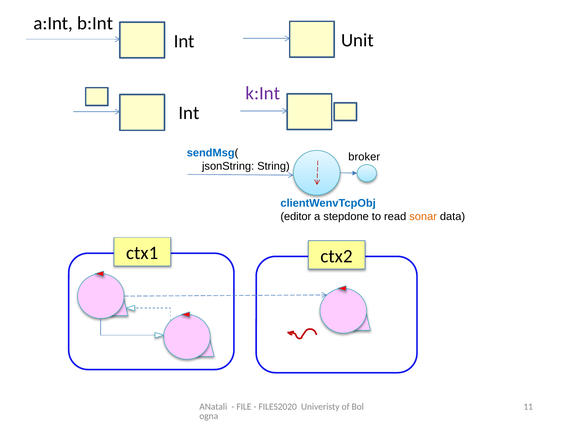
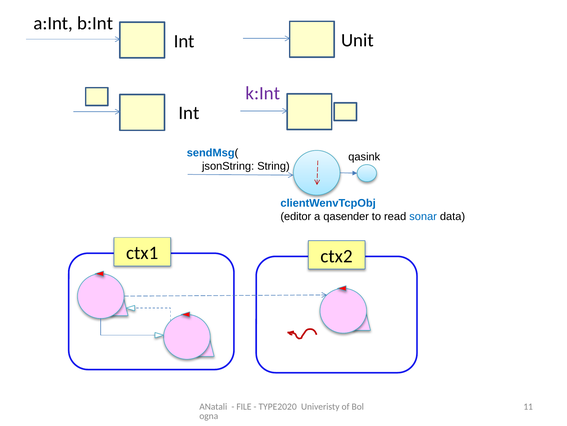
broker: broker -> qasink (364, 157)
stepdone: stepdone -> qasender (346, 216)
sonar colour: orange -> blue (423, 216)
FILES2020: FILES2020 -> TYPE2020 (278, 406)
